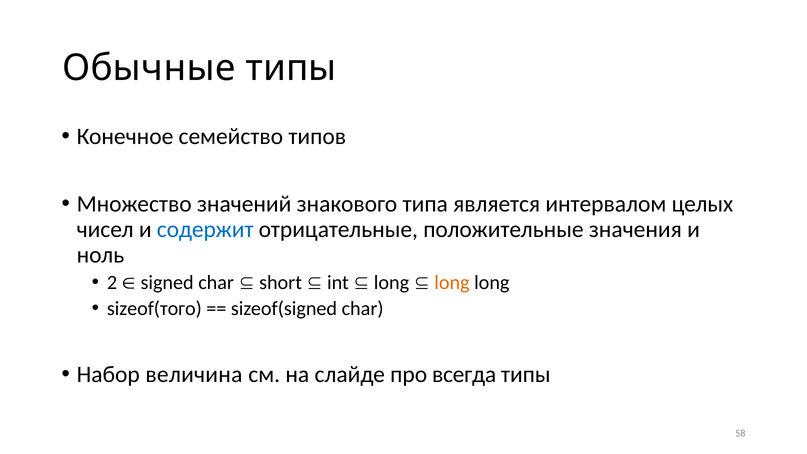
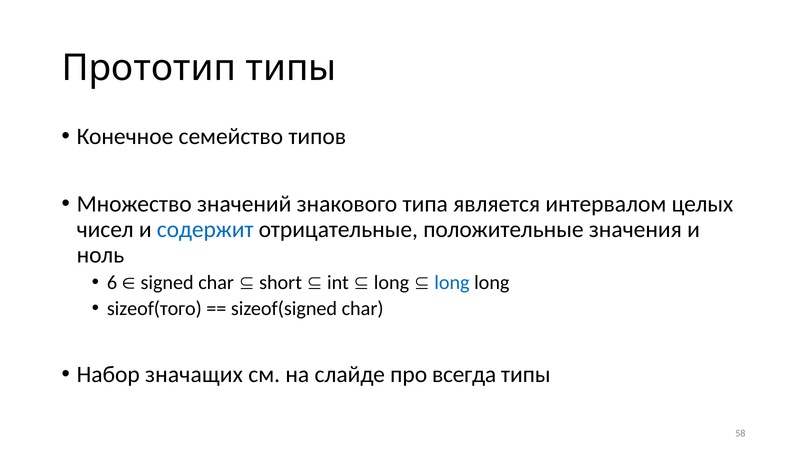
Обычные: Обычные -> Прототип (149, 68)
2: 2 -> 6 (112, 283)
long colour: orange -> blue (452, 283)
величина: величина -> значащих (194, 374)
